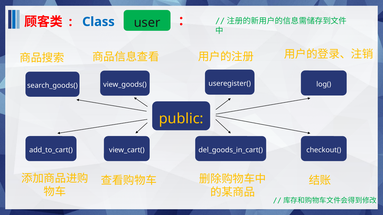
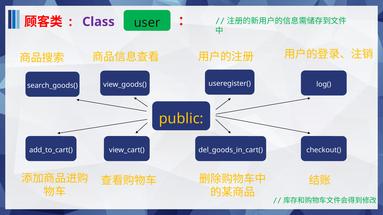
Class colour: blue -> purple (98, 22)
